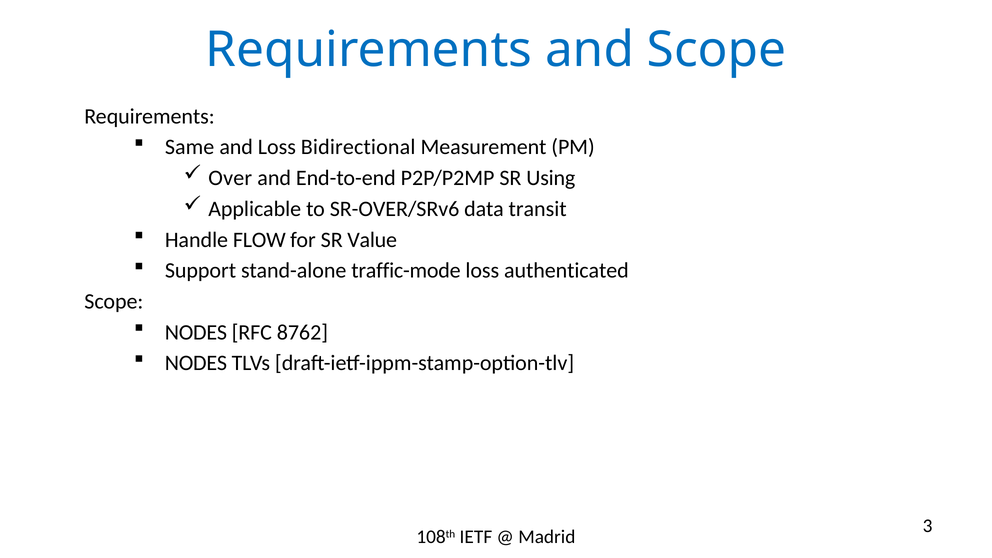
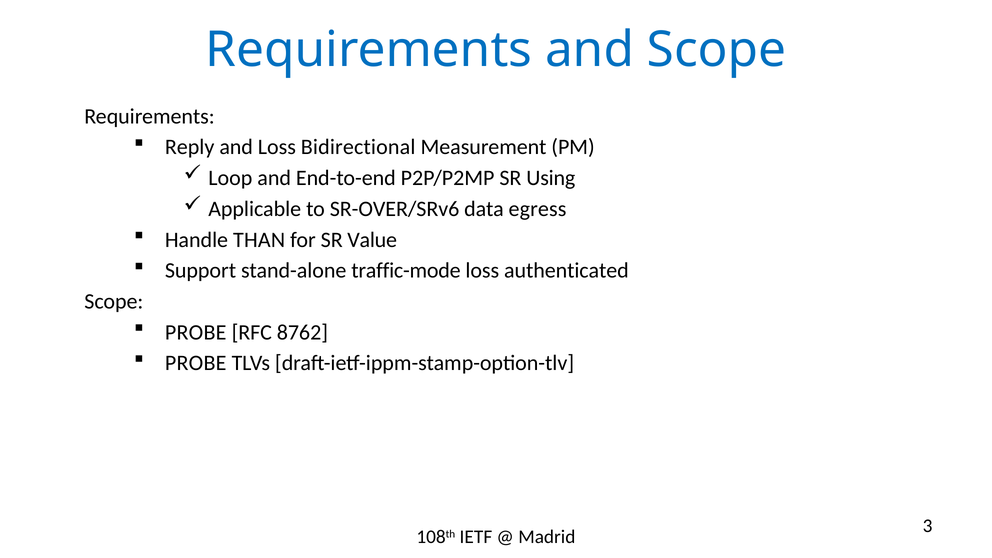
Same: Same -> Reply (190, 147)
Over: Over -> Loop (230, 178)
transit: transit -> egress (538, 209)
FLOW: FLOW -> THAN (259, 240)
NODES: NODES -> PROBE (196, 332)
NODES: NODES -> PROBE (196, 363)
